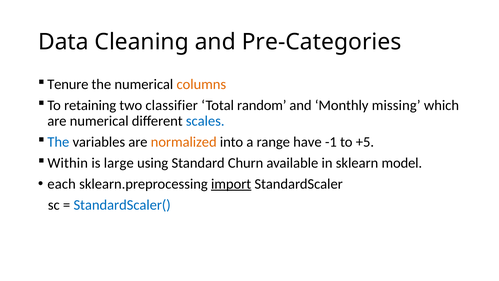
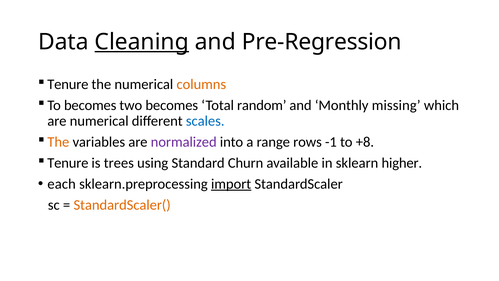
Cleaning underline: none -> present (142, 42)
Pre-Categories: Pre-Categories -> Pre-Regression (322, 42)
To retaining: retaining -> becomes (90, 105)
two classifier: classifier -> becomes (172, 105)
The colour: blue -> orange (58, 142)
normalized colour: orange -> purple (184, 142)
have: have -> rows (307, 142)
+5: +5 -> +8 (365, 142)
Within: Within -> Tenure (68, 163)
large: large -> trees (119, 163)
model: model -> higher (402, 163)
StandardScaler( colour: blue -> orange (122, 205)
